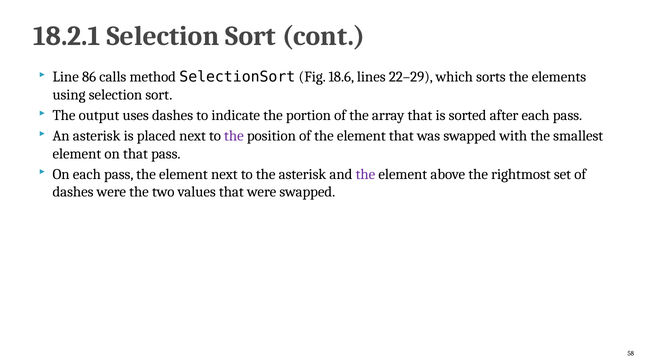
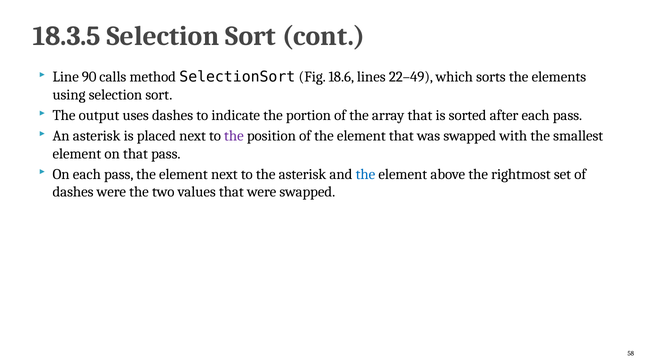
18.2.1: 18.2.1 -> 18.3.5 (67, 36)
86: 86 -> 90 (89, 77)
22–29: 22–29 -> 22–49 (411, 77)
the colour: purple -> blue (365, 174)
